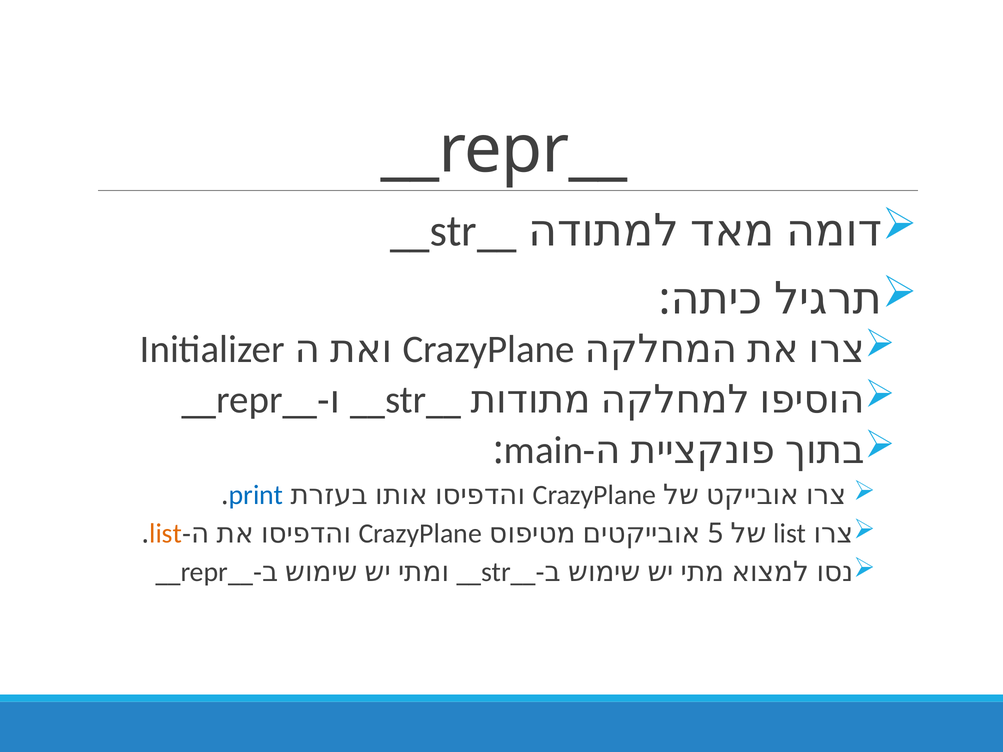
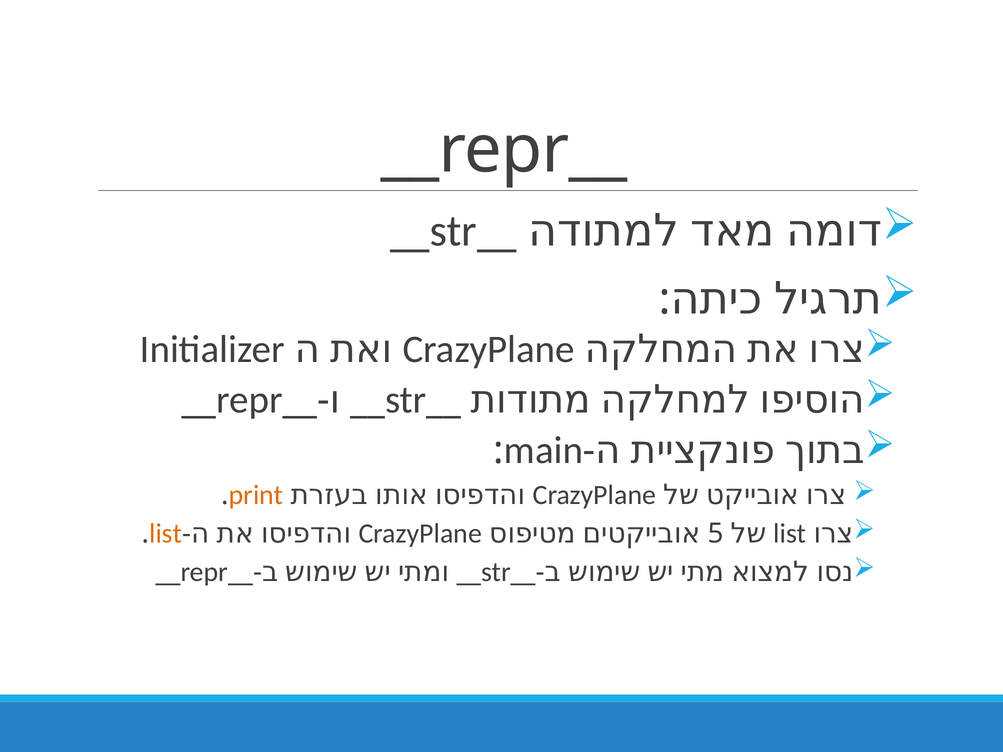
print colour: blue -> orange (256, 495)
